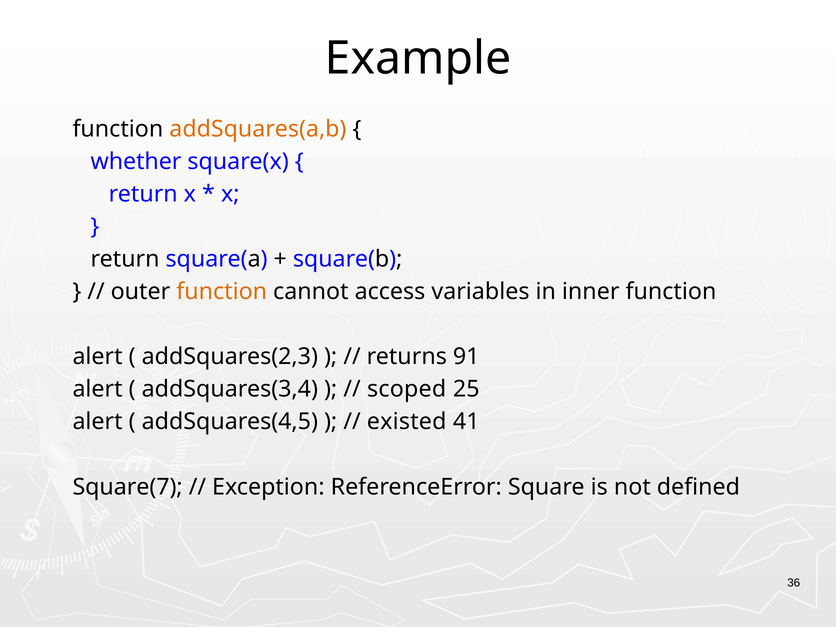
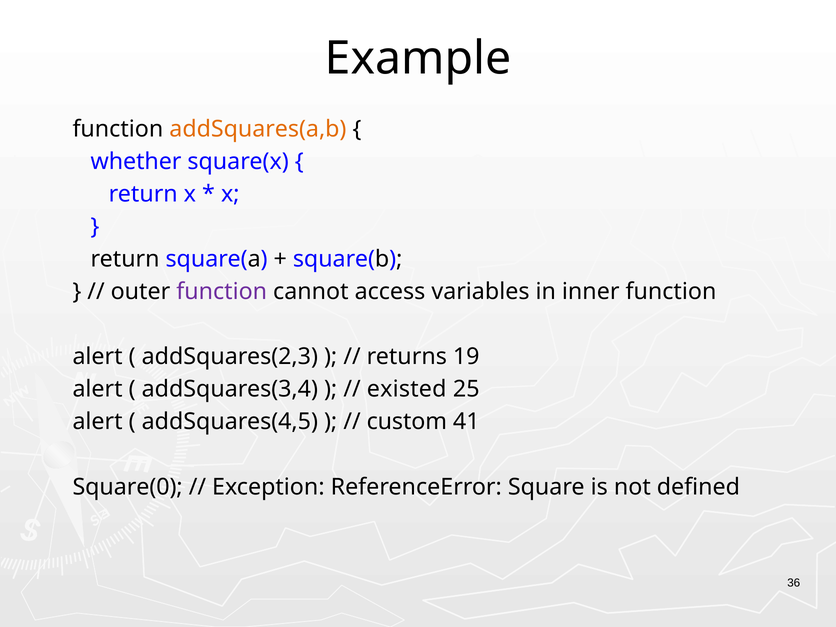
function colour: orange -> purple (222, 292)
91: 91 -> 19 (466, 357)
scoped: scoped -> existed (407, 389)
existed: existed -> custom (407, 422)
Square(7: Square(7 -> Square(0 (128, 487)
